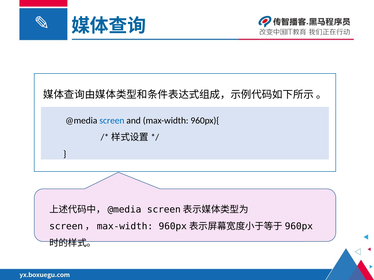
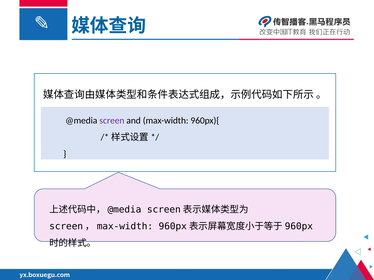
screen colour: blue -> purple (112, 121)
